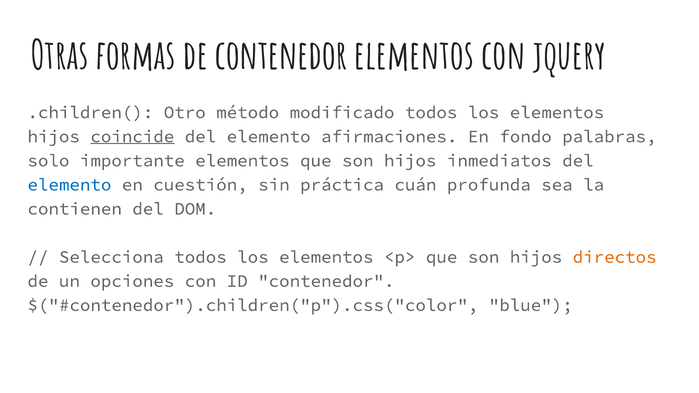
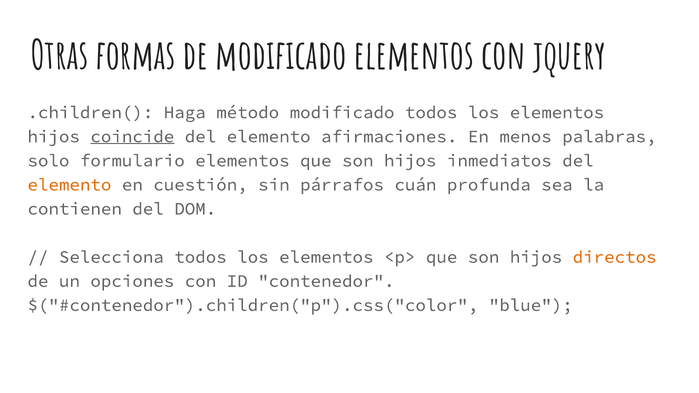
de contenedor: contenedor -> modificado (281, 56)
Otro: Otro -> Haga (185, 112)
fondo: fondo -> menos (526, 137)
importante: importante -> formulario (132, 161)
elemento colour: blue -> orange (69, 185)
práctica: práctica -> párrafos (342, 185)
